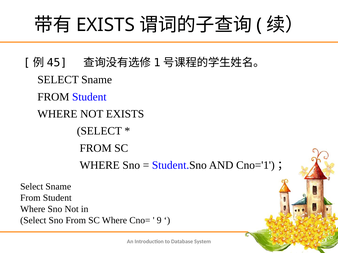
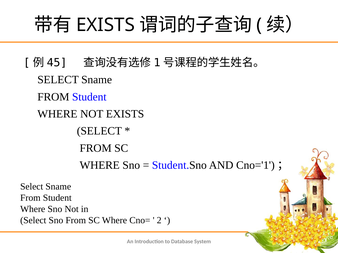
9: 9 -> 2 (159, 221)
